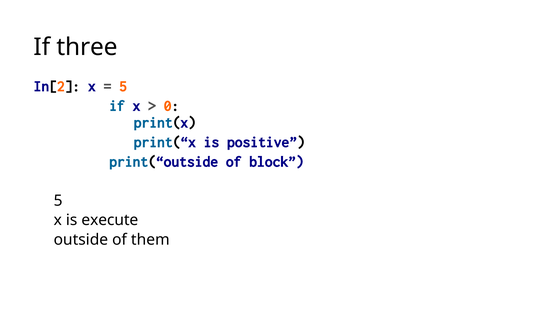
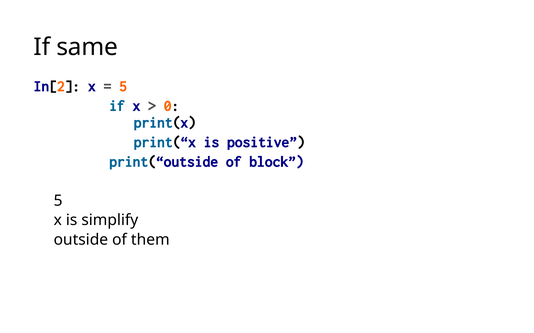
three: three -> same (87, 47)
execute: execute -> simplify (110, 221)
